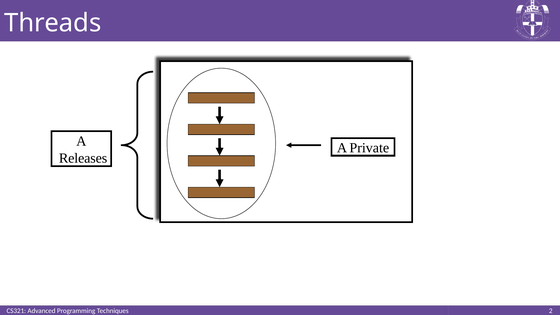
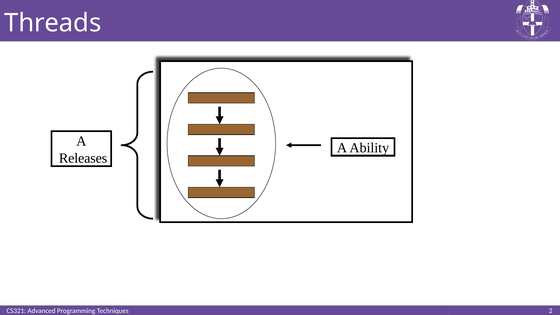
Private: Private -> Ability (369, 148)
